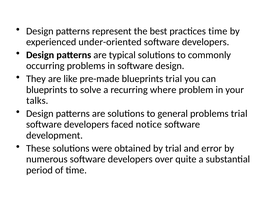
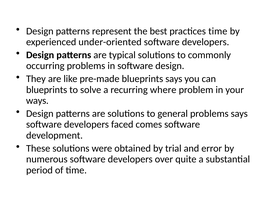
blueprints trial: trial -> says (174, 79)
talks: talks -> ways (37, 101)
problems trial: trial -> says (239, 114)
notice: notice -> comes (149, 124)
